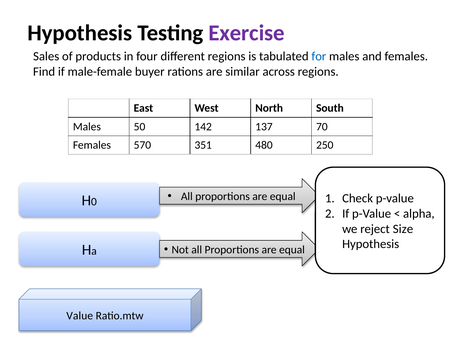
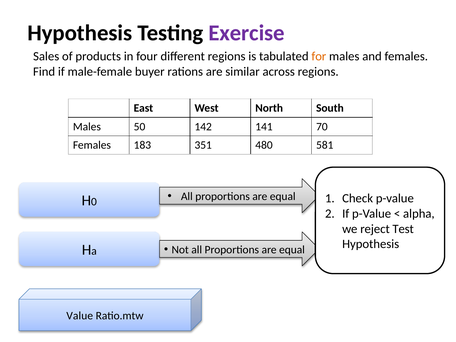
for colour: blue -> orange (319, 56)
137: 137 -> 141 (264, 127)
570: 570 -> 183 (142, 145)
250: 250 -> 581 (325, 145)
Size: Size -> Test (403, 229)
